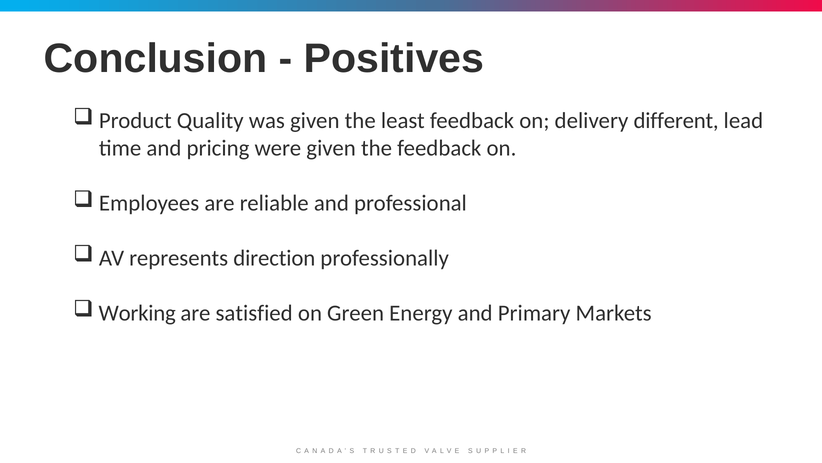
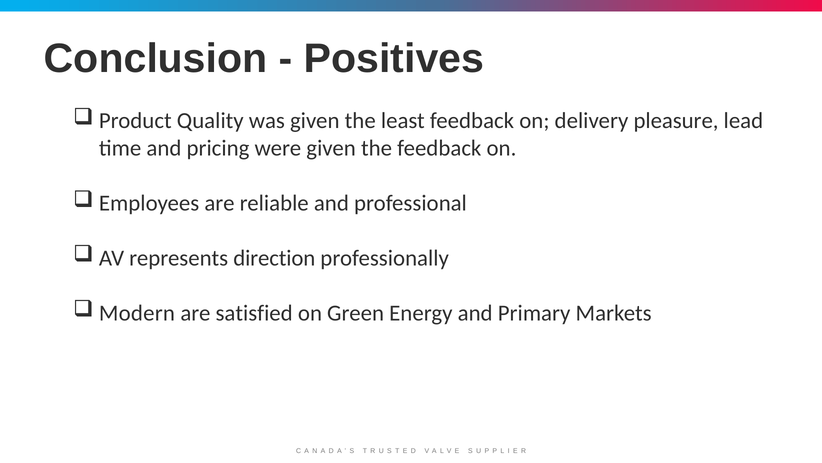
different: different -> pleasure (676, 121)
Working: Working -> Modern (137, 313)
